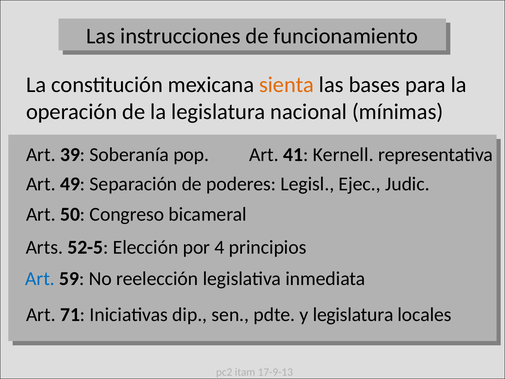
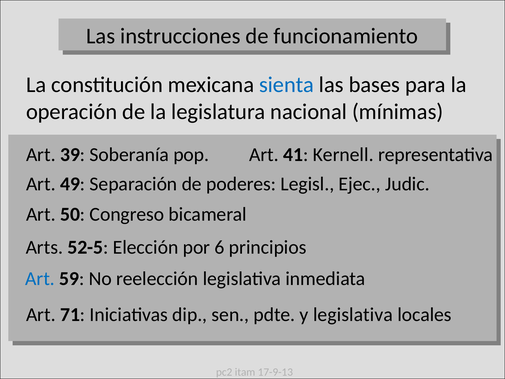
sienta colour: orange -> blue (287, 85)
4: 4 -> 6 (220, 247)
y legislatura: legislatura -> legislativa (353, 314)
